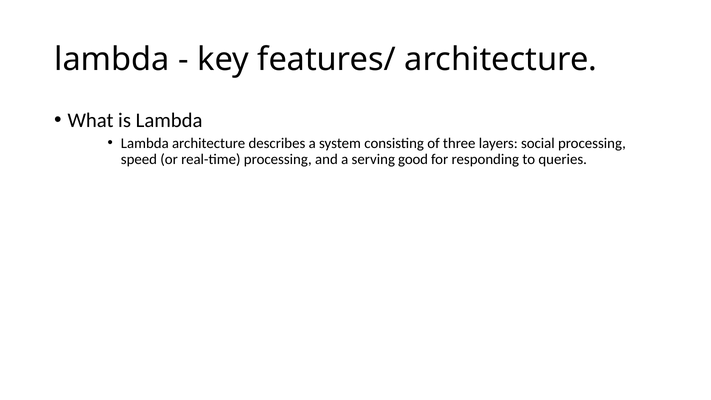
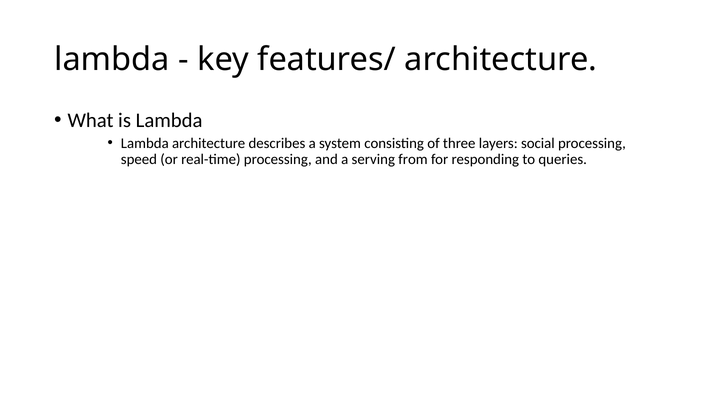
good: good -> from (413, 159)
